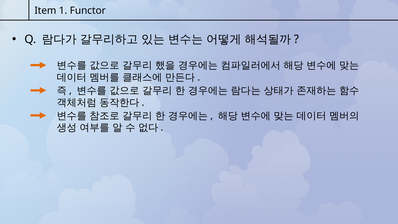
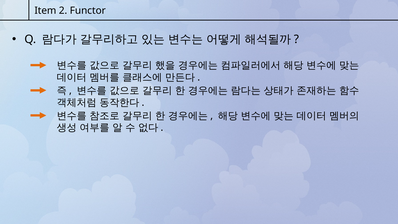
1: 1 -> 2 (63, 11)
